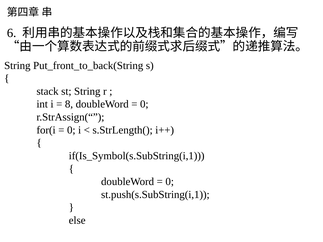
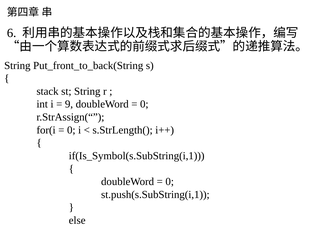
8: 8 -> 9 (69, 104)
